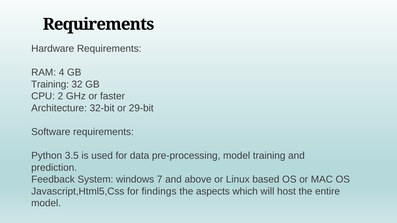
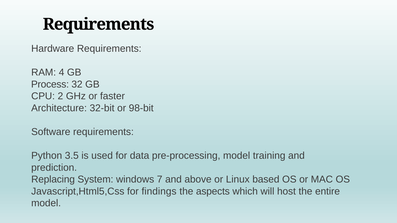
Training: Training -> Process (50, 84)
29-bit: 29-bit -> 98-bit (141, 108)
Feedback: Feedback -> Replacing (53, 180)
